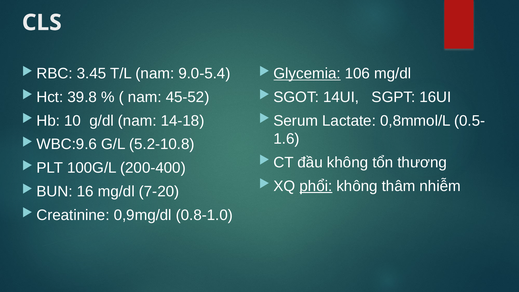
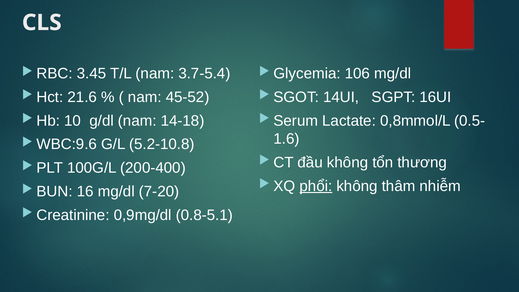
9.0-5.4: 9.0-5.4 -> 3.7-5.4 (204, 74)
Glycemia underline: present -> none (307, 74)
39.8: 39.8 -> 21.6 (82, 97)
0.8-1.0: 0.8-1.0 -> 0.8-5.1 (204, 215)
